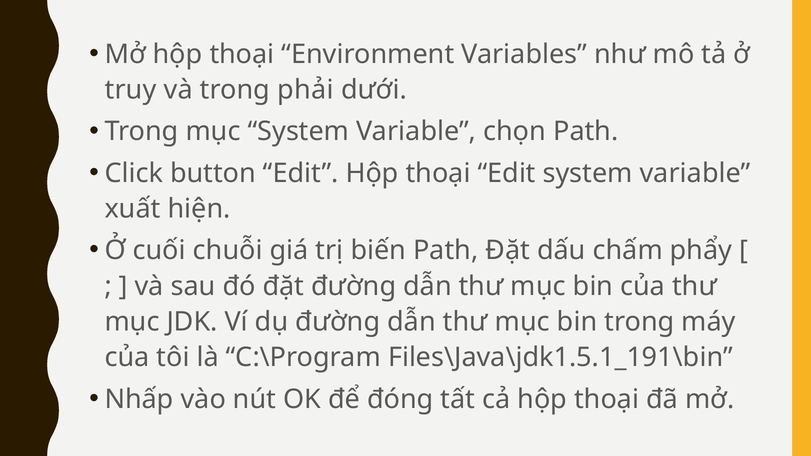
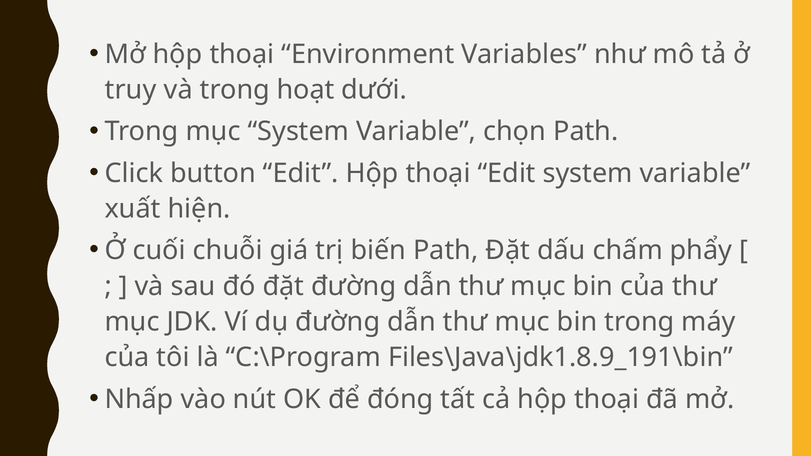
phải: phải -> hoạt (306, 90)
Files\Java\jdk1.5.1_191\bin: Files\Java\jdk1.5.1_191\bin -> Files\Java\jdk1.8.9_191\bin (560, 358)
